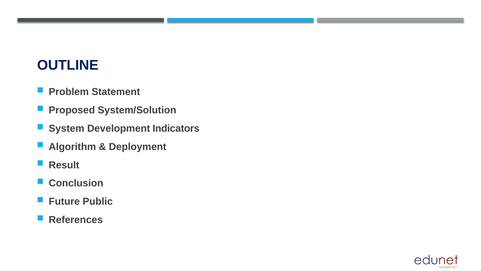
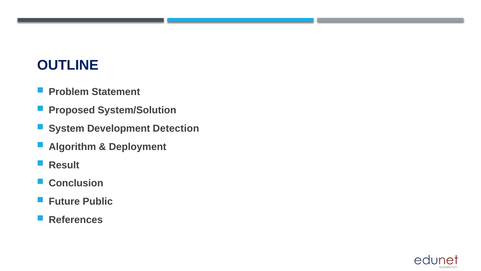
Indicators: Indicators -> Detection (176, 128)
